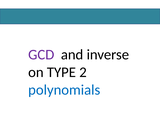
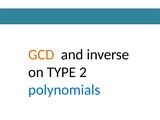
GCD colour: purple -> orange (41, 55)
